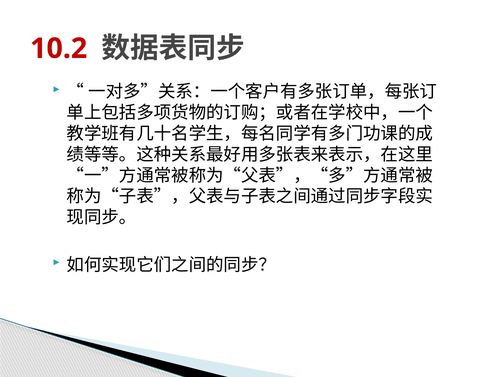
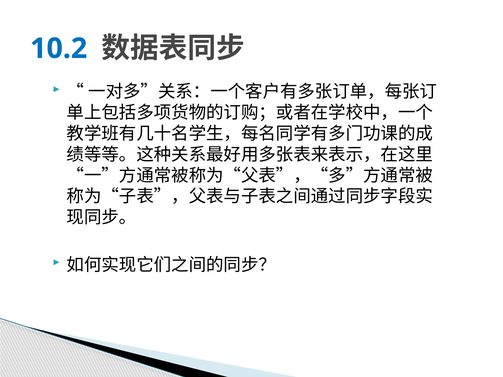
10.2 colour: red -> blue (59, 49)
